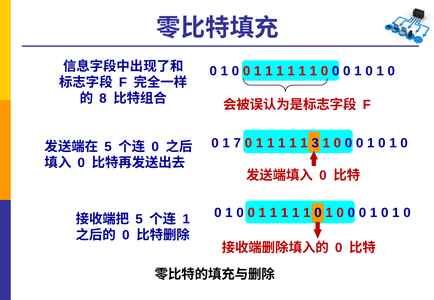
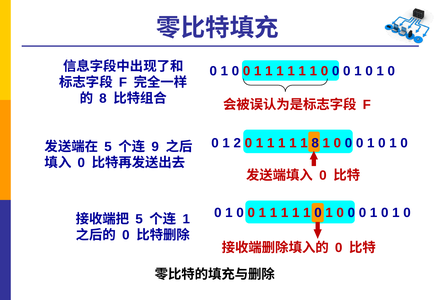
7: 7 -> 2 (237, 143)
1 3: 3 -> 8 (315, 143)
0: 0 -> 9 (155, 147)
